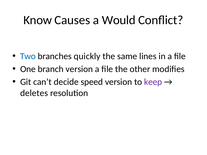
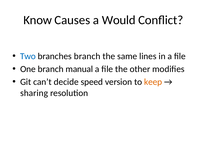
branches quickly: quickly -> branch (87, 56)
branch version: version -> manual (79, 69)
keep colour: purple -> orange (153, 82)
deletes: deletes -> sharing (34, 93)
